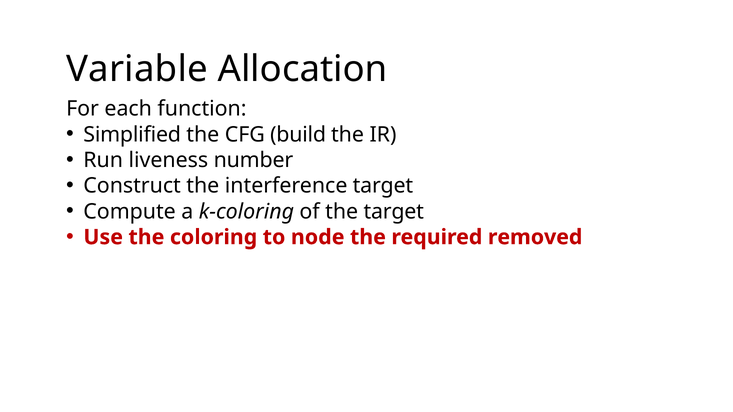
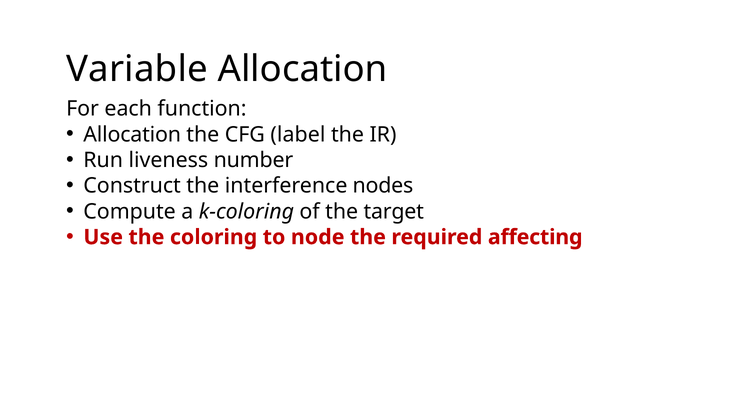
Simplified: Simplified -> Allocation (132, 135)
build: build -> label (298, 135)
interference target: target -> nodes (383, 186)
removed: removed -> affecting (535, 237)
